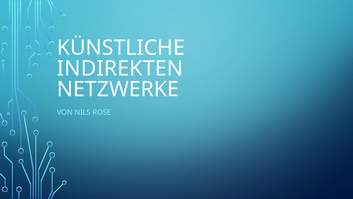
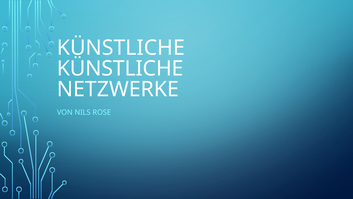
INDIREKTEN: INDIREKTEN -> KÜNSTLICHE (120, 68)
